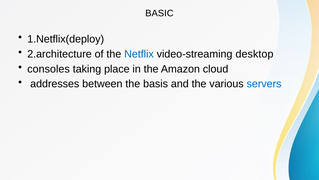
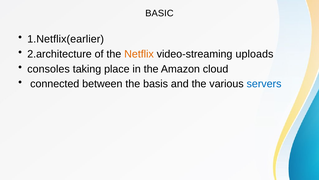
1.Netflix(deploy: 1.Netflix(deploy -> 1.Netflix(earlier (66, 39)
Netflix colour: blue -> orange (139, 54)
desktop: desktop -> uploads (254, 54)
addresses: addresses -> connected (55, 84)
